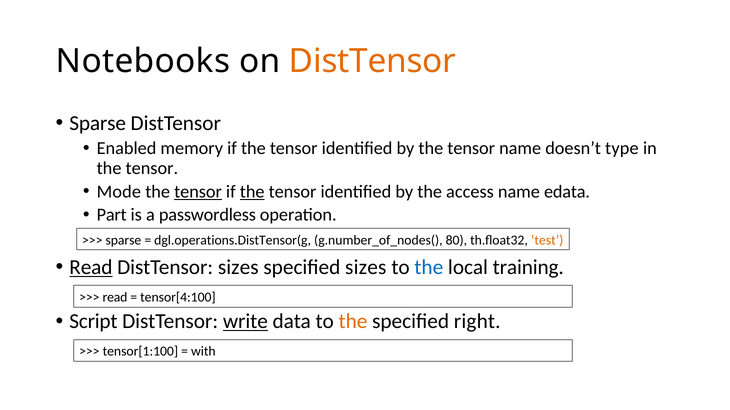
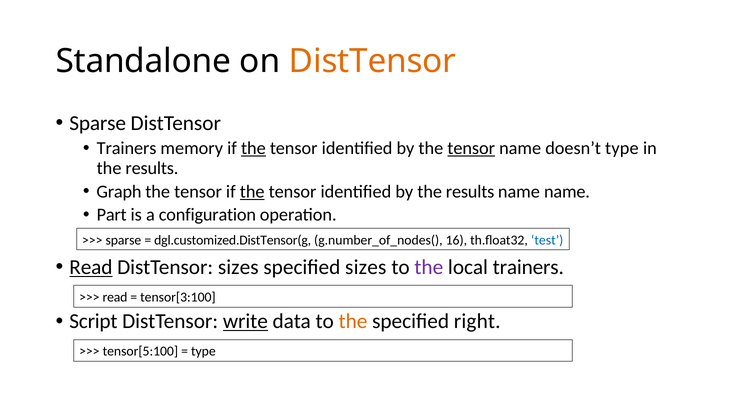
Notebooks: Notebooks -> Standalone (143, 61)
Enabled: Enabled -> Trainers (127, 149)
the underline: none -> present (253, 149)
tensor underline: none -> present (471, 149)
tensor: tensor -> results (152, 168)
Mode: Mode -> Graph (119, 192)
tensor underline: present -> none (198, 192)
by the access: access -> results (470, 192)
name edata: edata -> name (567, 192)
passwordless: passwordless -> configuration (207, 215)
dgl.operations.DistTensor(g: dgl.operations.DistTensor(g -> dgl.customized.DistTensor(g (233, 240)
80: 80 -> 16 (456, 240)
test colour: orange -> blue (547, 240)
the colour: blue -> purple (429, 268)
local training: training -> trainers (528, 268)
tensor[4:100: tensor[4:100 -> tensor[3:100 (178, 298)
tensor[1:100: tensor[1:100 -> tensor[5:100 (140, 352)
with: with -> type (203, 352)
